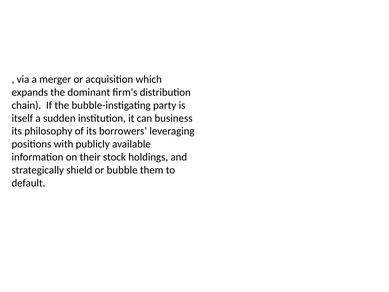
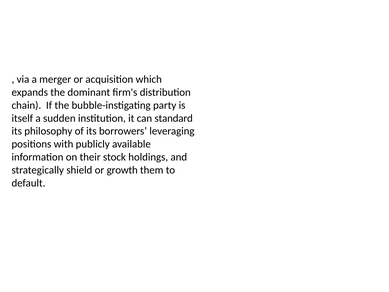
business: business -> standard (174, 118)
bubble: bubble -> growth (122, 170)
